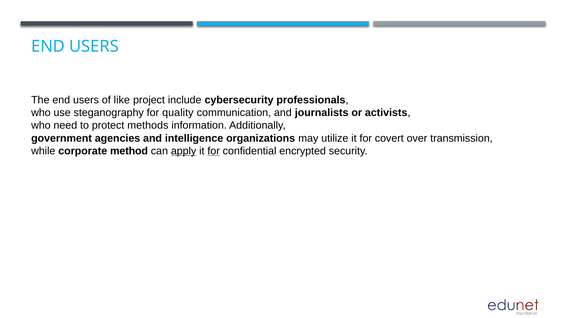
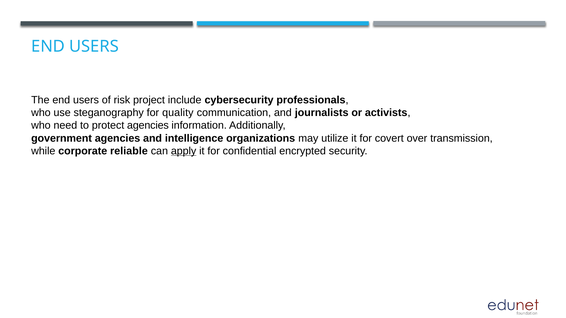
like: like -> risk (122, 100)
protect methods: methods -> agencies (148, 126)
method: method -> reliable (129, 151)
for underline: present -> none (214, 151)
